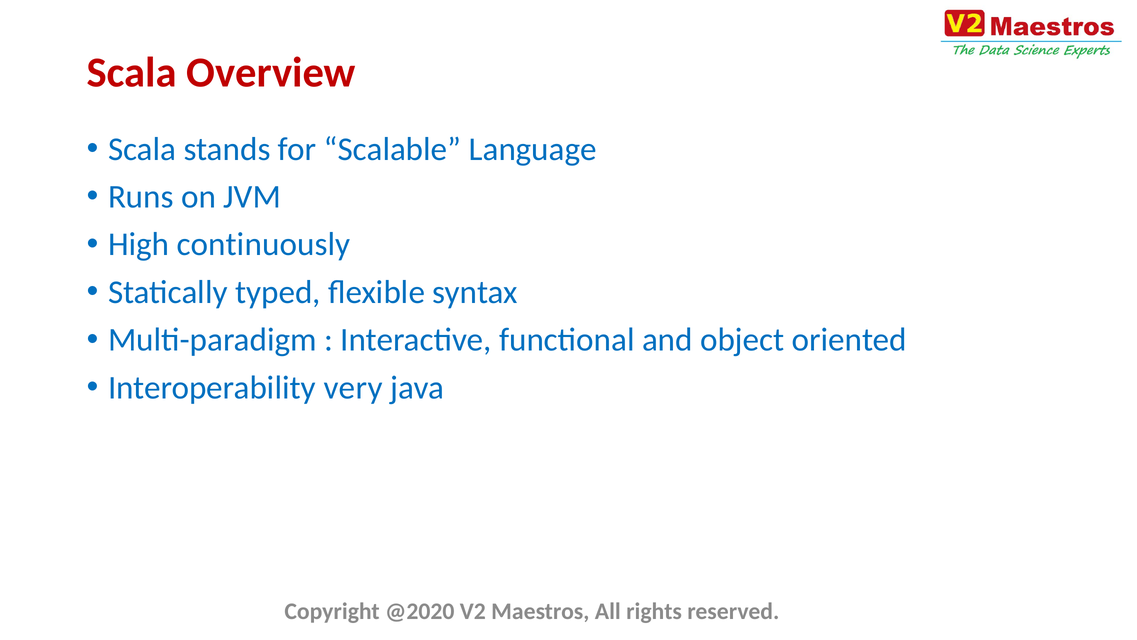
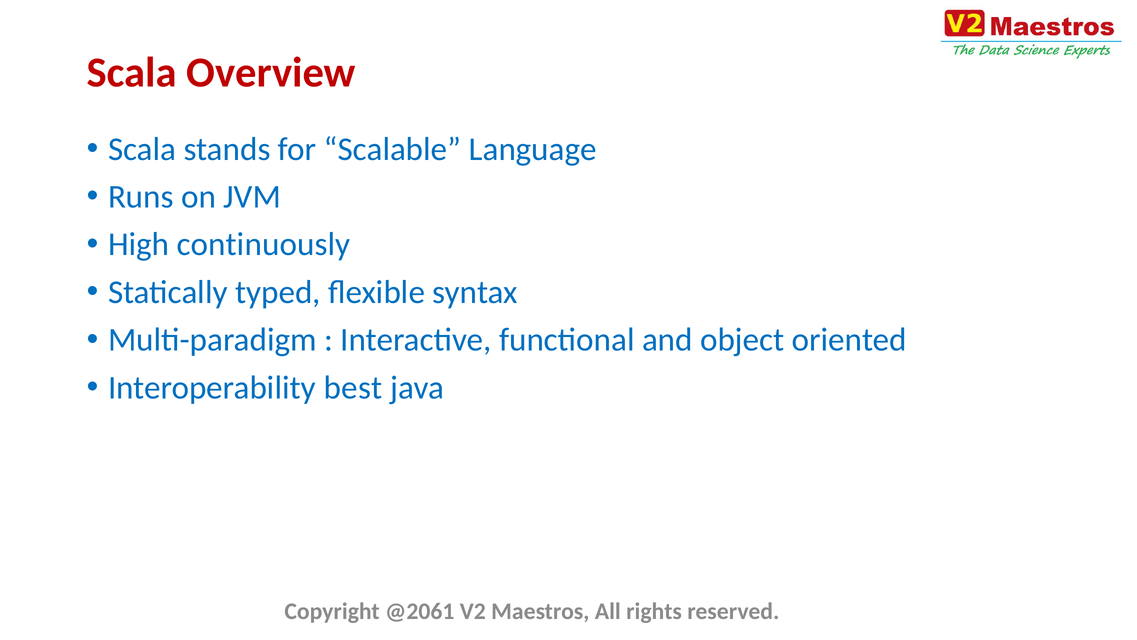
very: very -> best (353, 387)
@2020: @2020 -> @2061 (420, 611)
